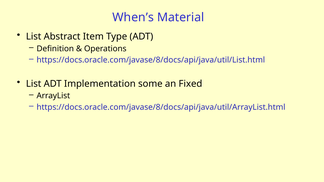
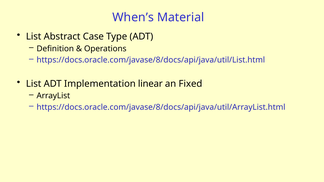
Item: Item -> Case (93, 37)
some: some -> linear (150, 84)
